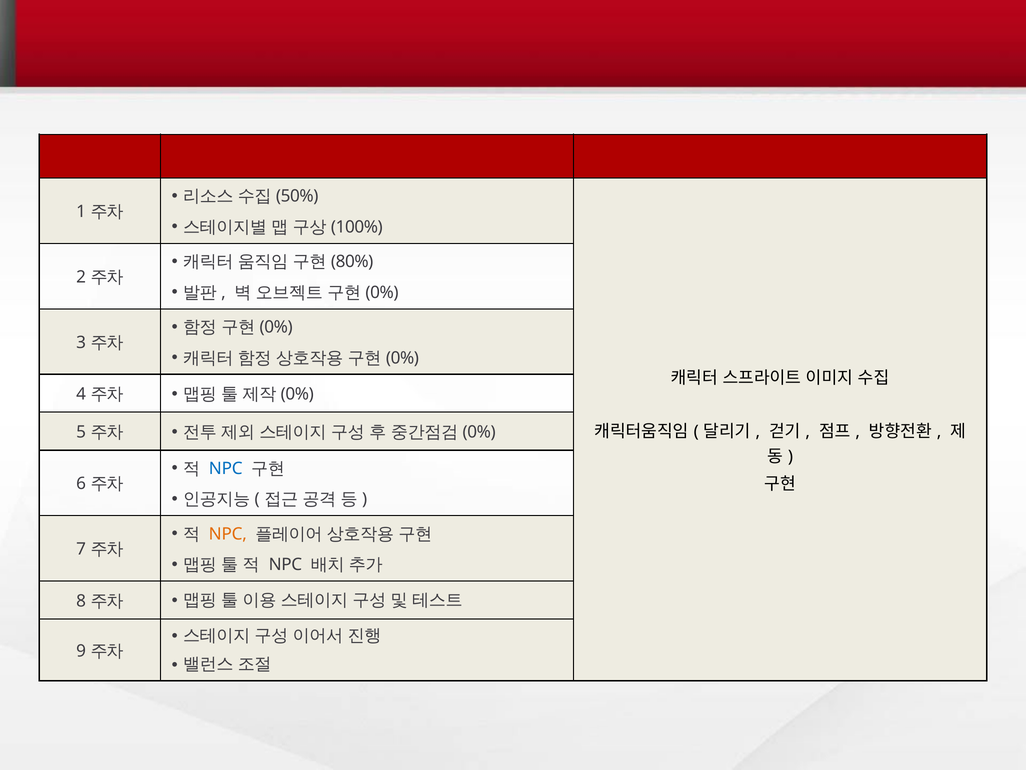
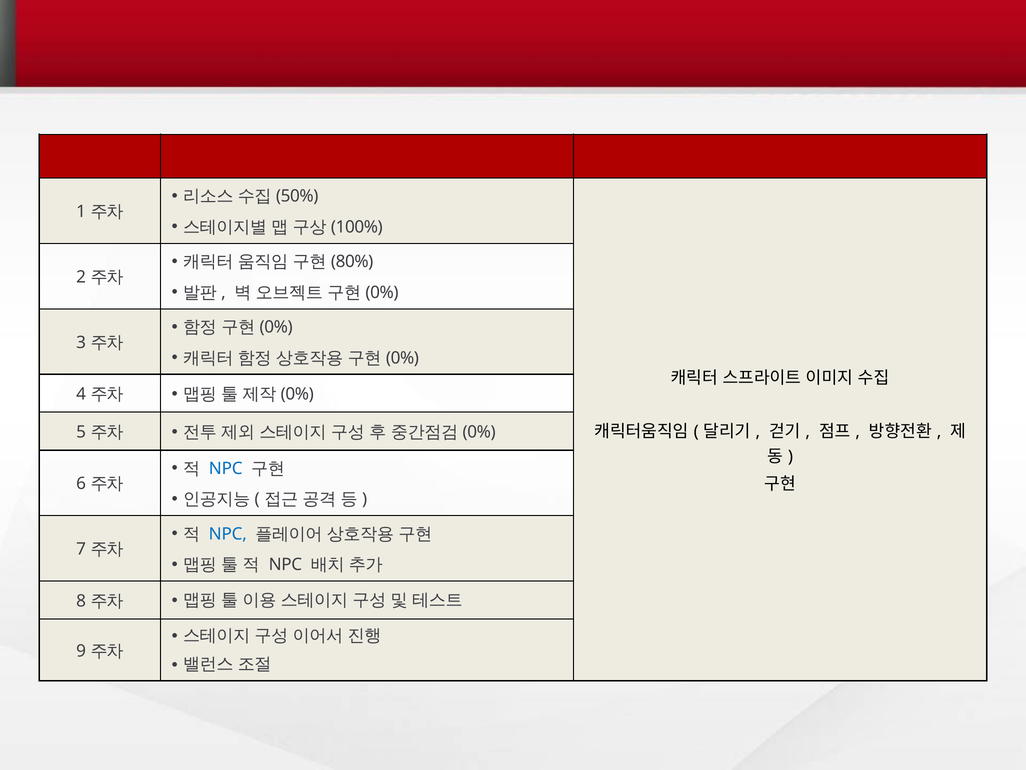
NPC colour: orange -> blue (228, 534)
